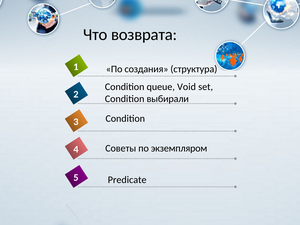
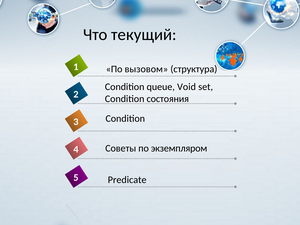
возврата: возврата -> текущий (144, 35)
создания: создания -> вызовом (146, 69)
выбирали: выбирали -> состояния (168, 99)
